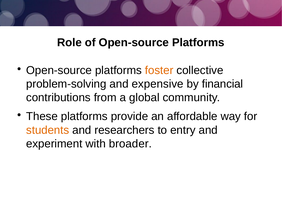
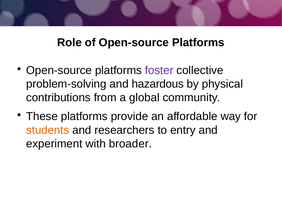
foster colour: orange -> purple (159, 70)
expensive: expensive -> hazardous (158, 84)
financial: financial -> physical (222, 84)
